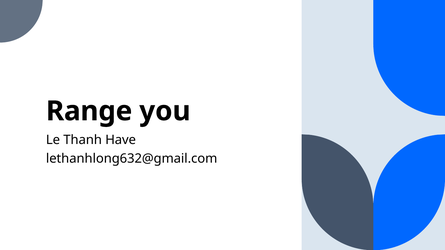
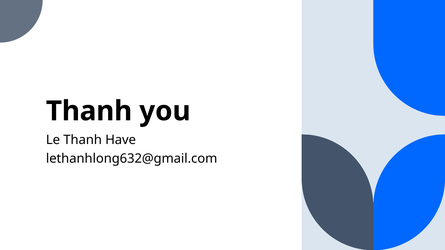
Range: Range -> Thanh (89, 111)
